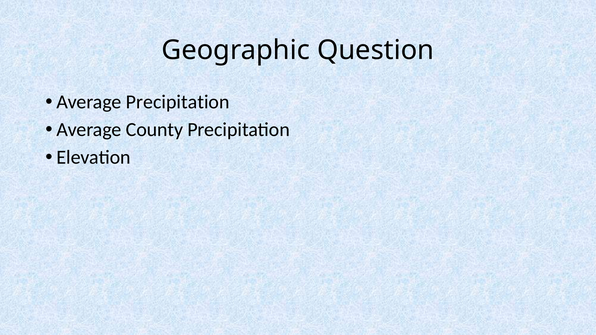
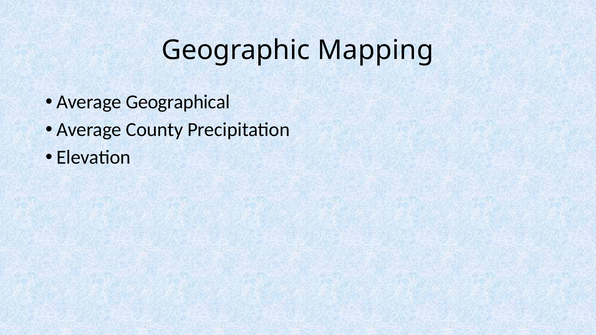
Question: Question -> Mapping (376, 50)
Average Precipitation: Precipitation -> Geographical (178, 102)
